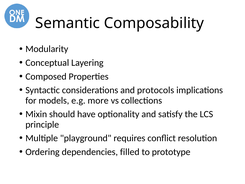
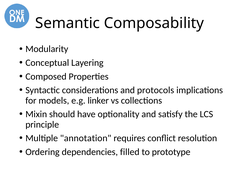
more: more -> linker (98, 100)
playground: playground -> annotation (86, 138)
